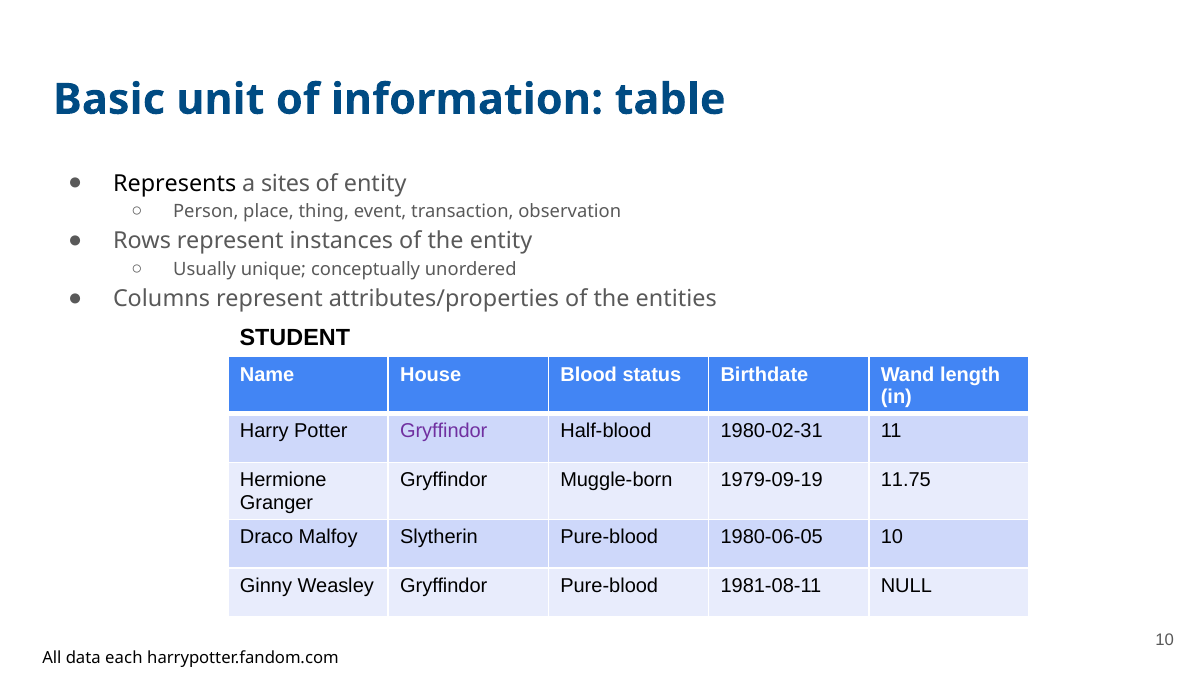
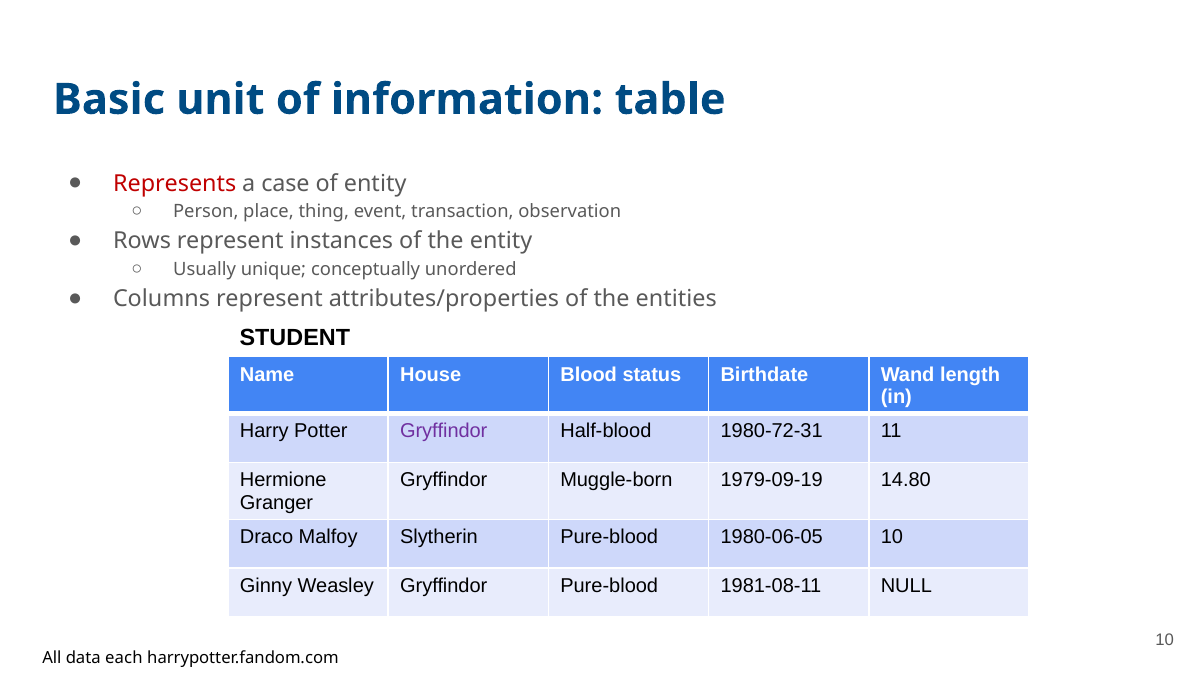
Represents colour: black -> red (175, 183)
sites: sites -> case (286, 183)
1980-02-31: 1980-02-31 -> 1980-72-31 (772, 431)
11.75: 11.75 -> 14.80 (906, 480)
